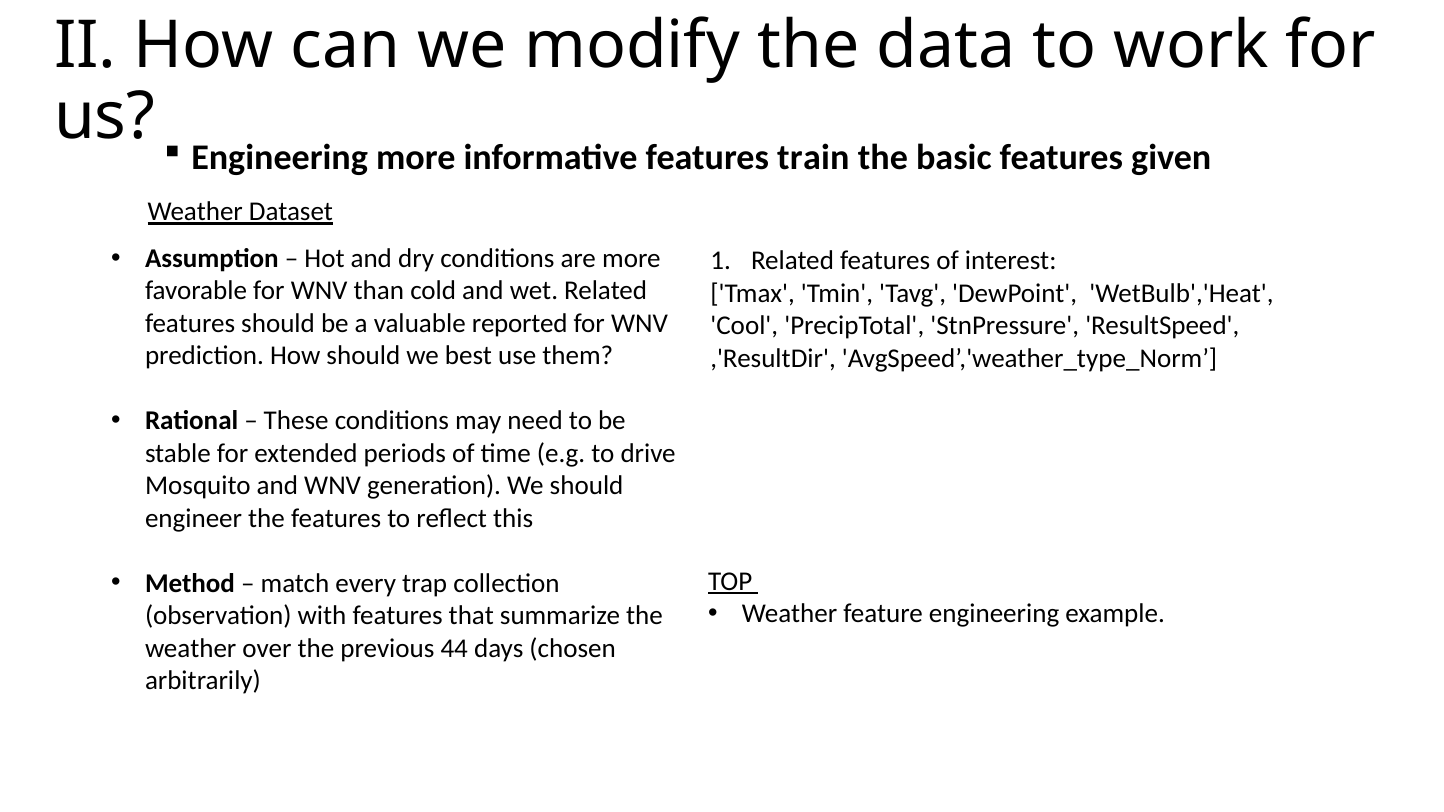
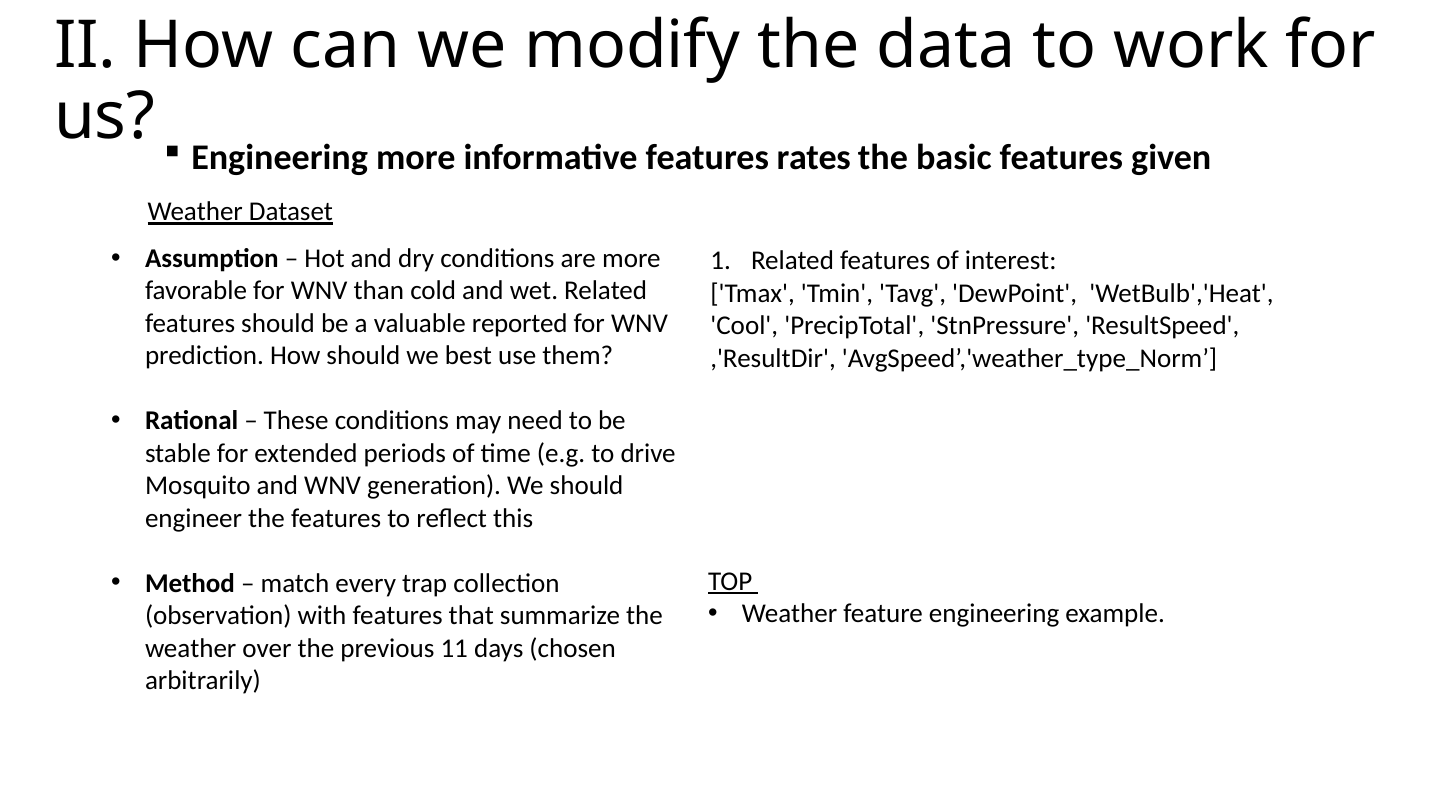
train: train -> rates (814, 158)
44: 44 -> 11 (454, 649)
